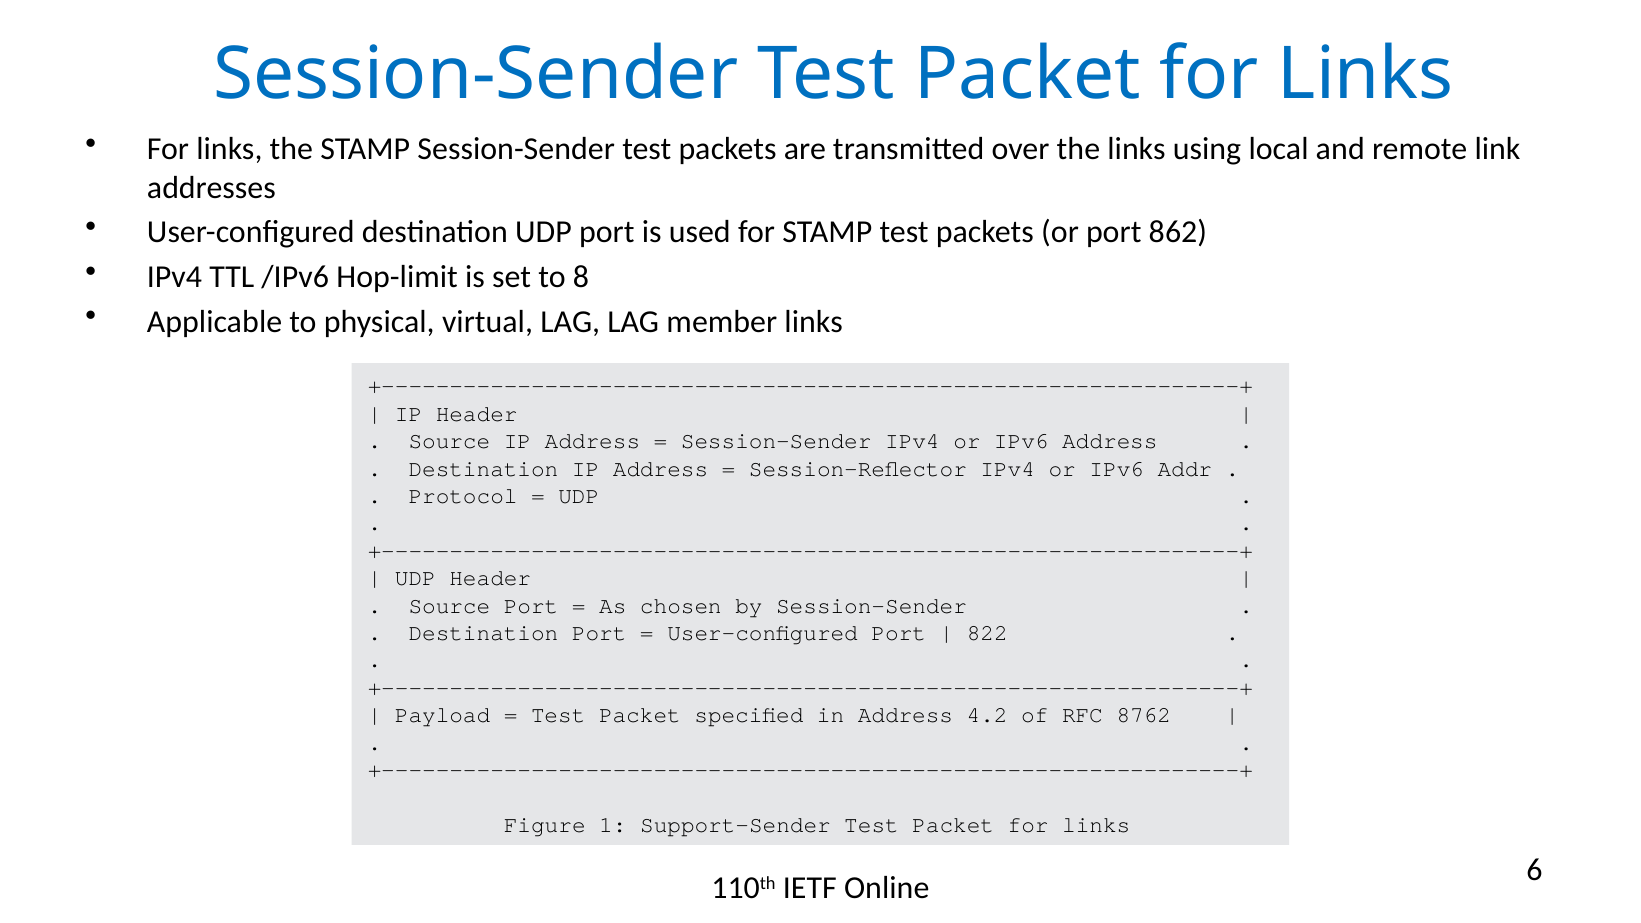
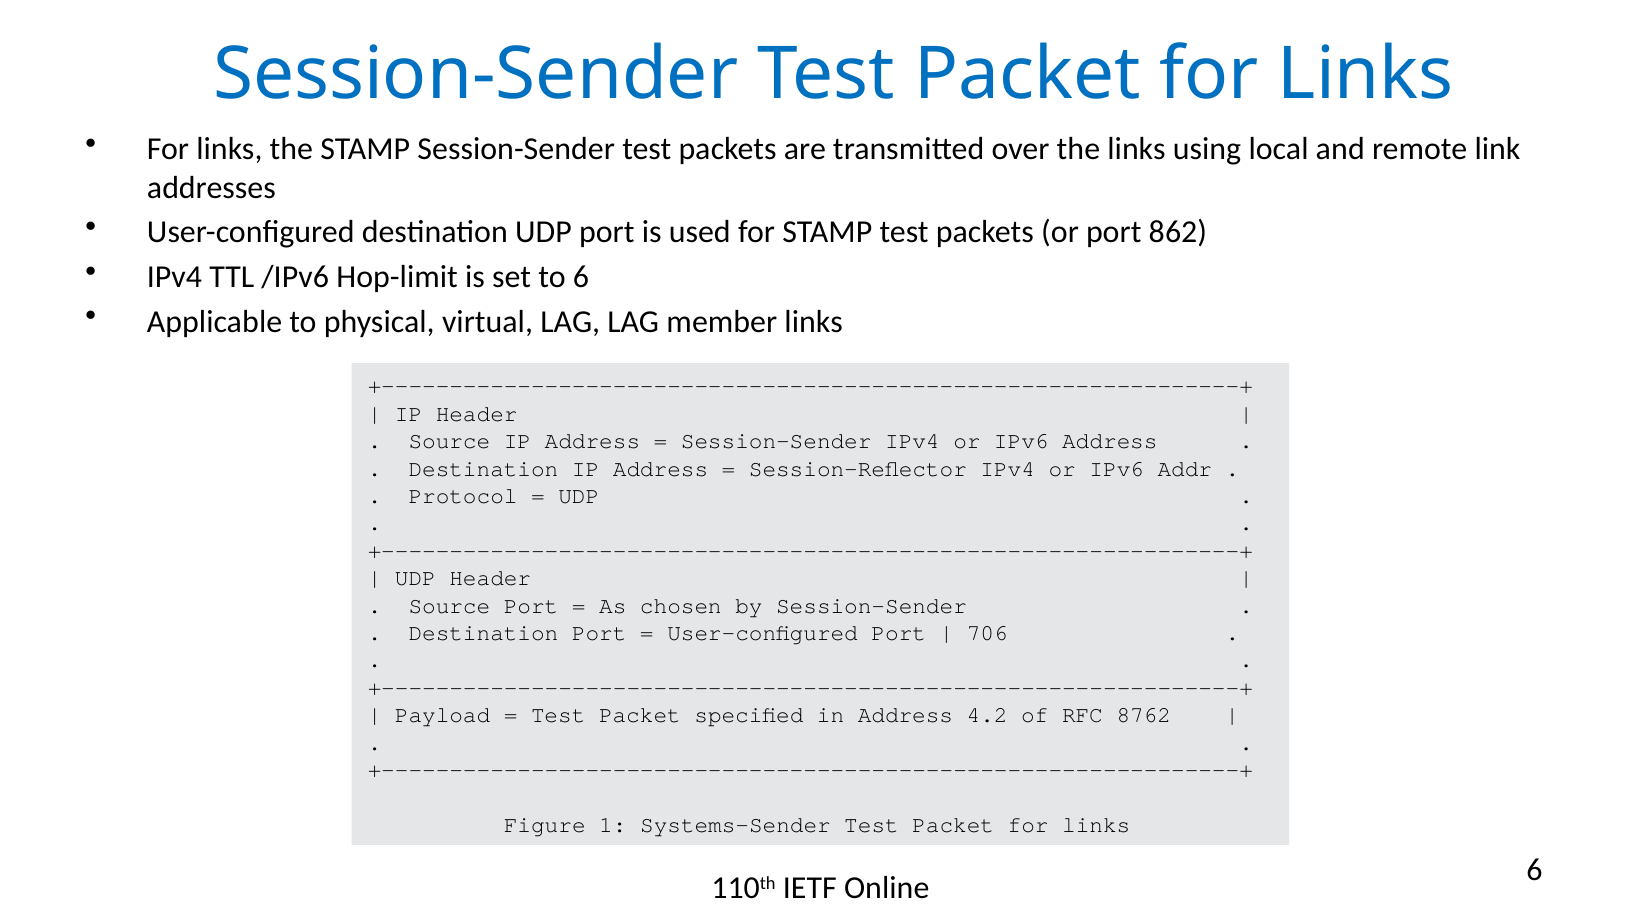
to 8: 8 -> 6 (581, 277)
822: 822 -> 706 (987, 633)
Support-Sender: Support-Sender -> Systems-Sender (736, 825)
